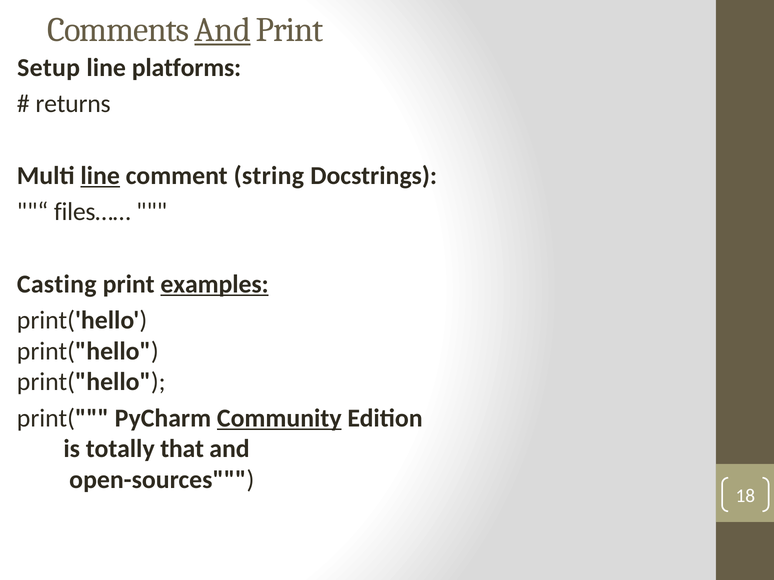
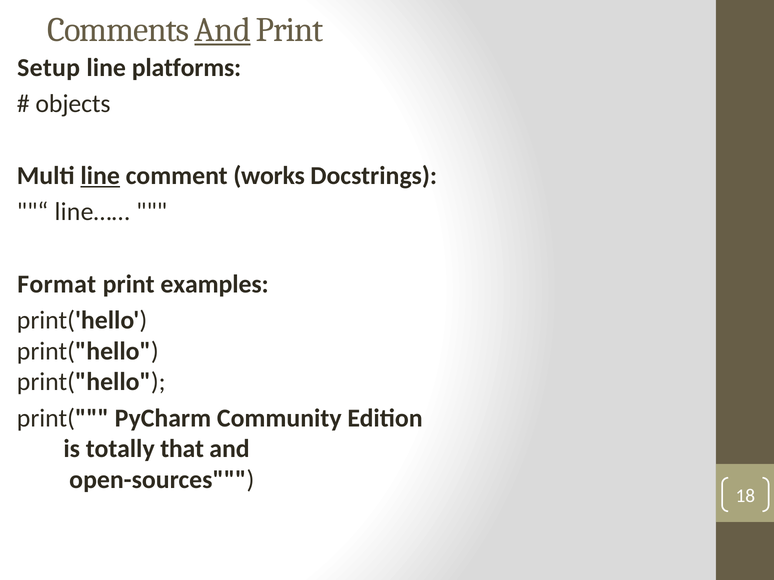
returns: returns -> objects (73, 104)
string: string -> works (269, 176)
files……: files…… -> line…… (92, 212)
Casting: Casting -> Format (57, 284)
examples underline: present -> none (215, 284)
Community underline: present -> none (279, 418)
